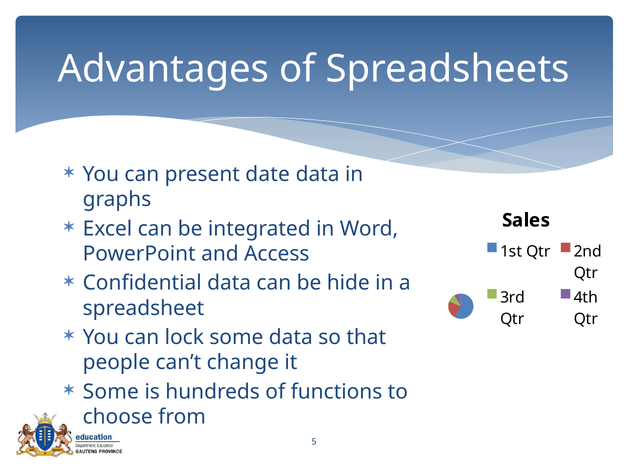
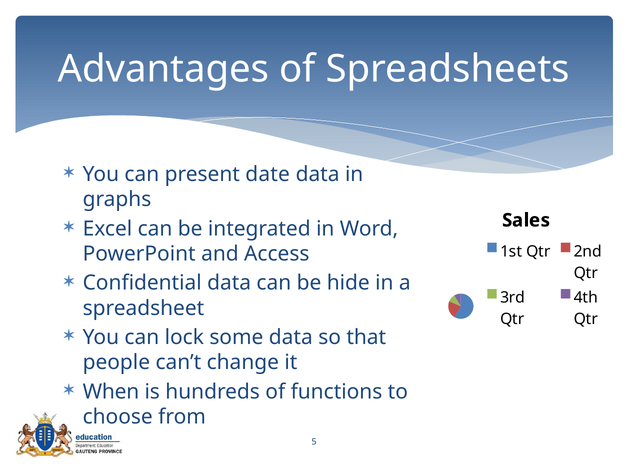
Some: Some -> When (111, 392)
